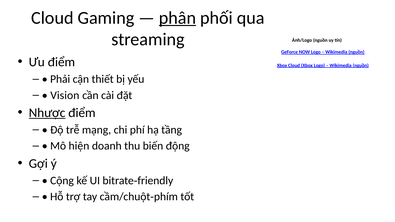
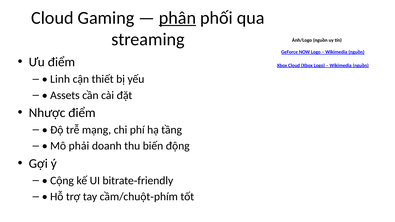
Phải: Phải -> Linh (60, 79)
Vision: Vision -> Assets (65, 95)
Nhược underline: present -> none (47, 113)
hiện: hiện -> phải (79, 146)
